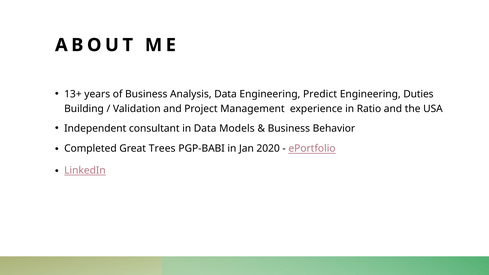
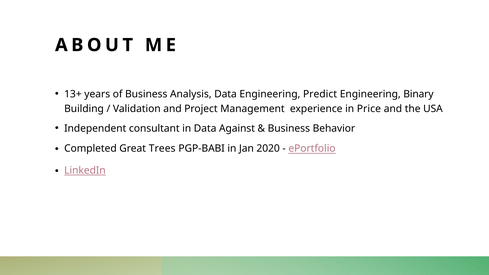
Duties: Duties -> Binary (418, 94)
Ratio: Ratio -> Price (369, 109)
Models: Models -> Against (237, 129)
